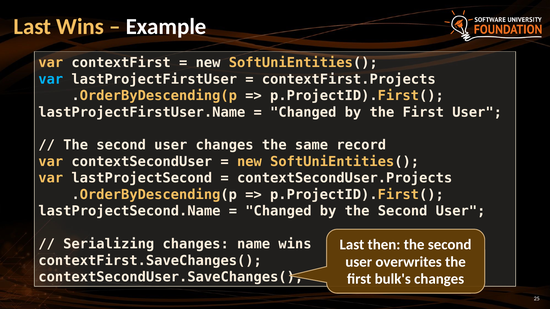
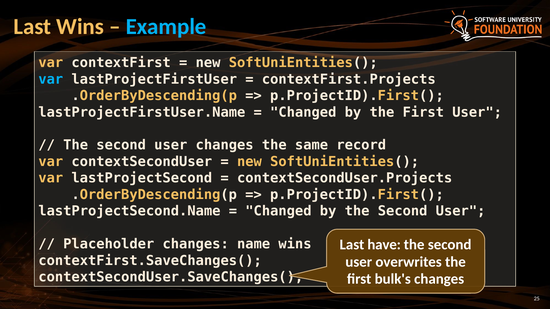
Example colour: white -> light blue (166, 27)
Serializing: Serializing -> Placeholder (109, 244)
then: then -> have (384, 245)
